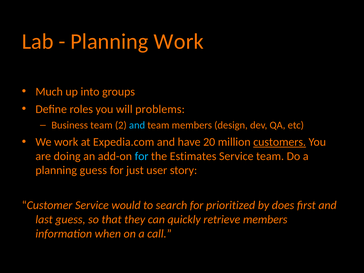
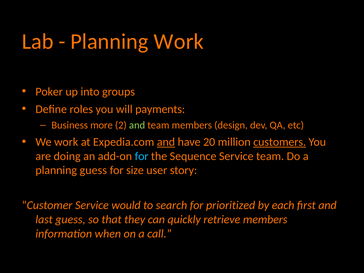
Much: Much -> Poker (49, 92)
problems: problems -> payments (160, 109)
Business team: team -> more (102, 125)
and colour: light blue -> light green (137, 125)
and underline: none -> present (166, 142)
Estimates: Estimates -> Sequence (193, 156)
just: just -> size (135, 170)
does: does -> each (283, 205)
